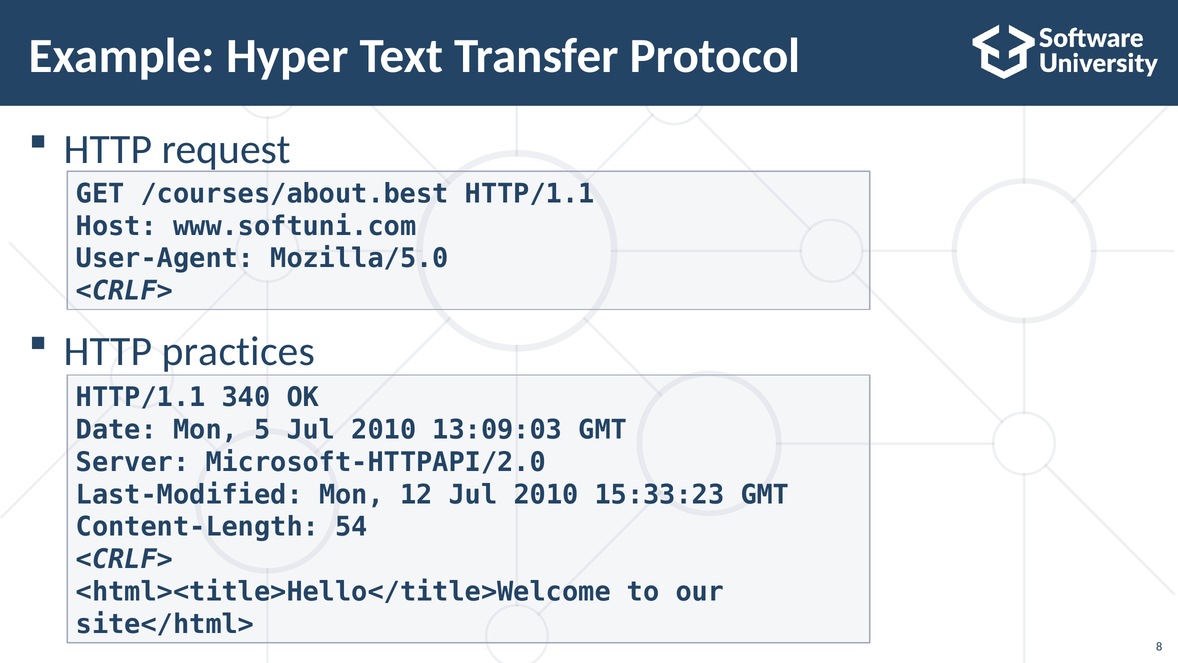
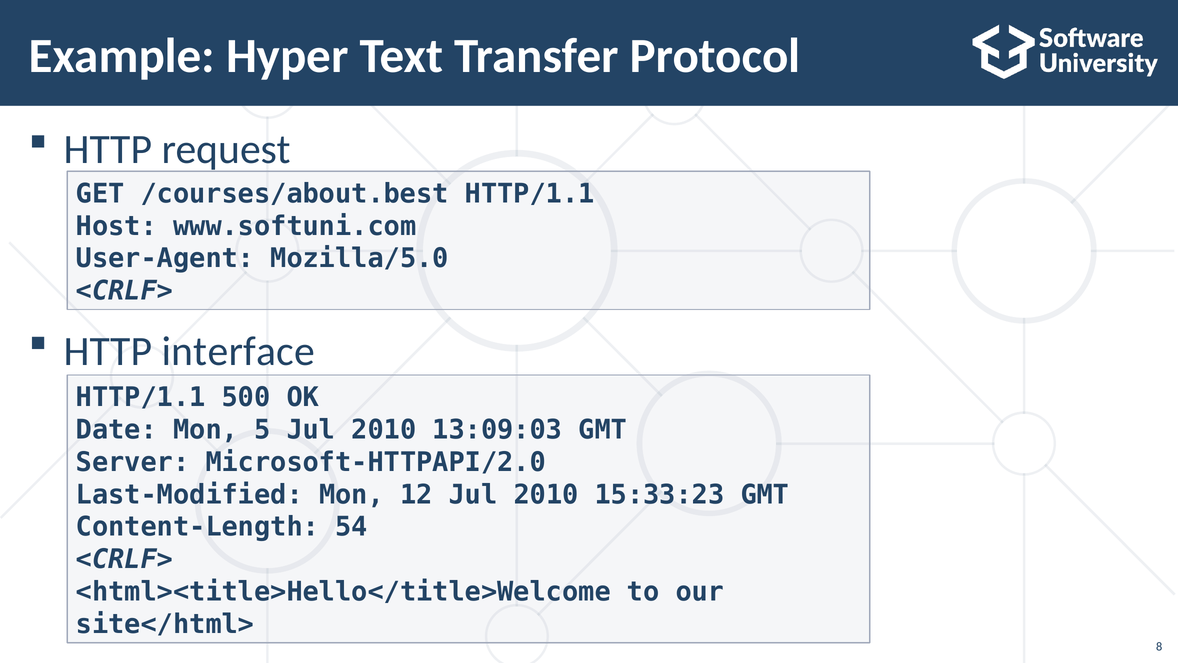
practices: practices -> interface (238, 351)
340: 340 -> 500 (246, 397)
